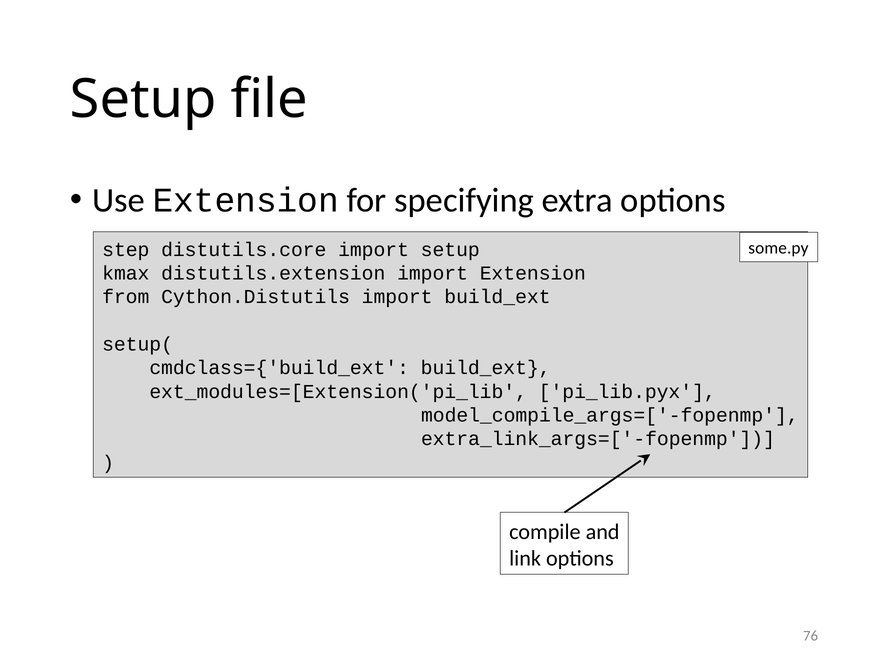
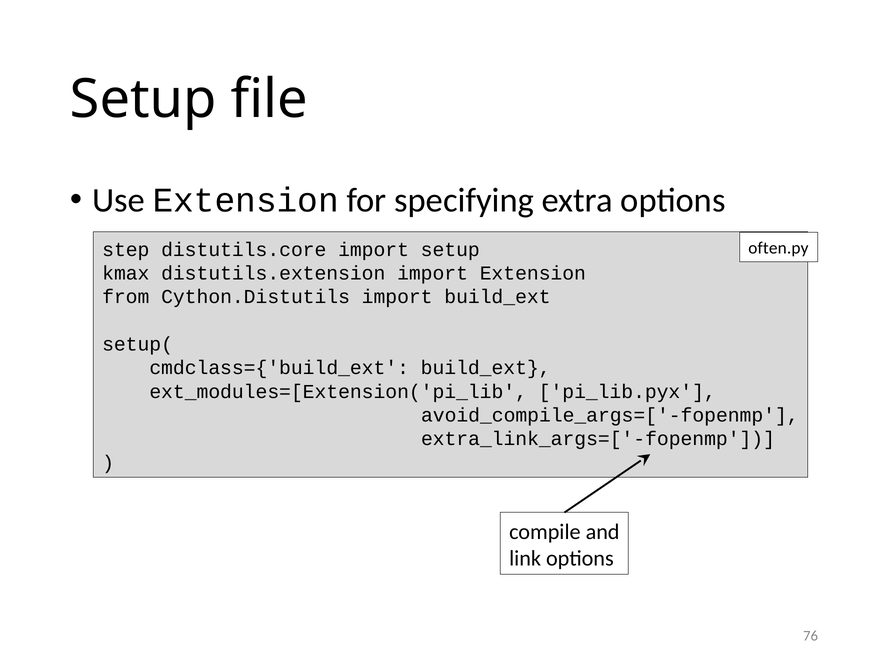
some.py: some.py -> often.py (778, 248)
model_compile_args=['-fopenmp: model_compile_args=['-fopenmp -> avoid_compile_args=['-fopenmp (610, 415)
